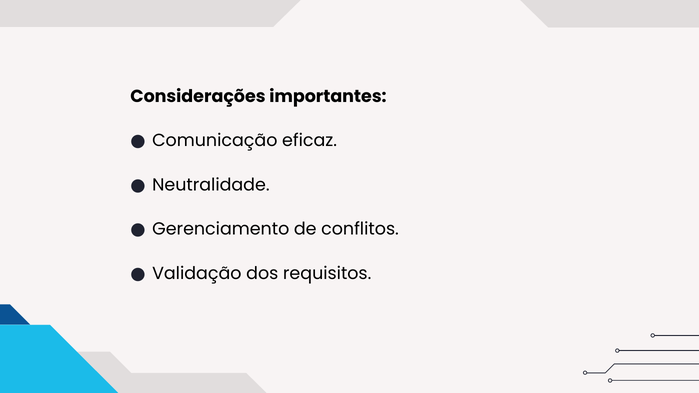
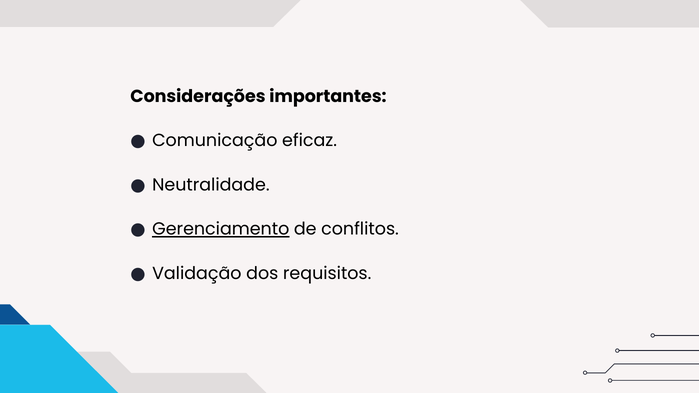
Gerenciamento underline: none -> present (221, 229)
